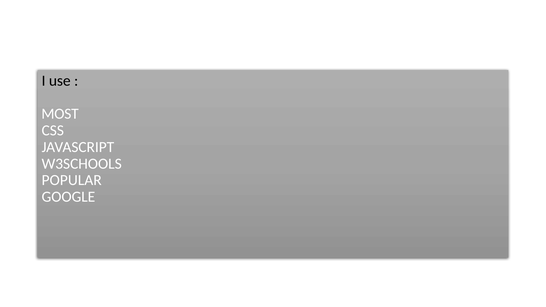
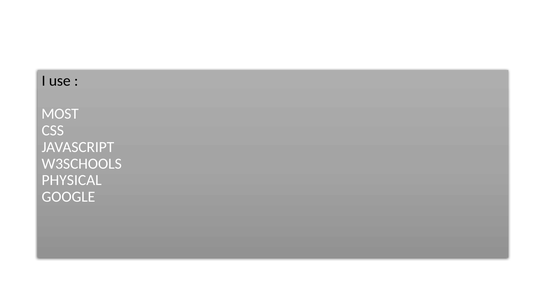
POPULAR: POPULAR -> PHYSICAL (72, 180)
